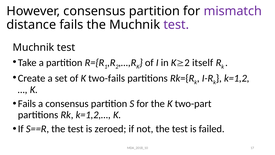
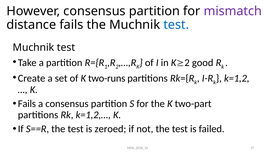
test colour: purple -> blue (176, 25)
itself: itself -> good (203, 63)
two-fails: two-fails -> two-runs (107, 78)
